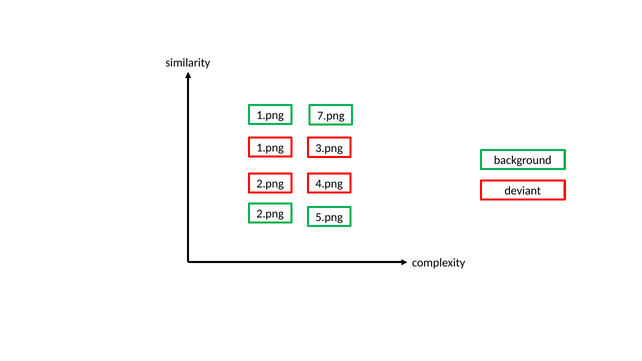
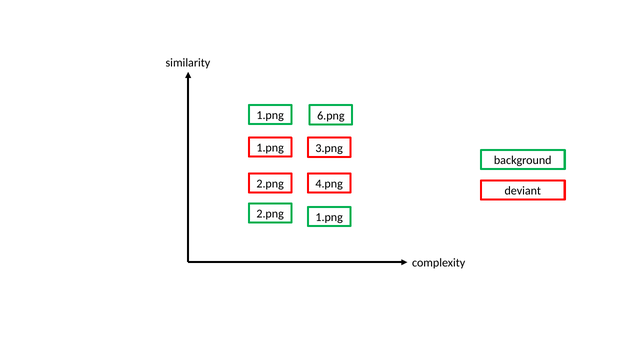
7.png: 7.png -> 6.png (331, 116)
5.png: 5.png -> 1.png (329, 217)
